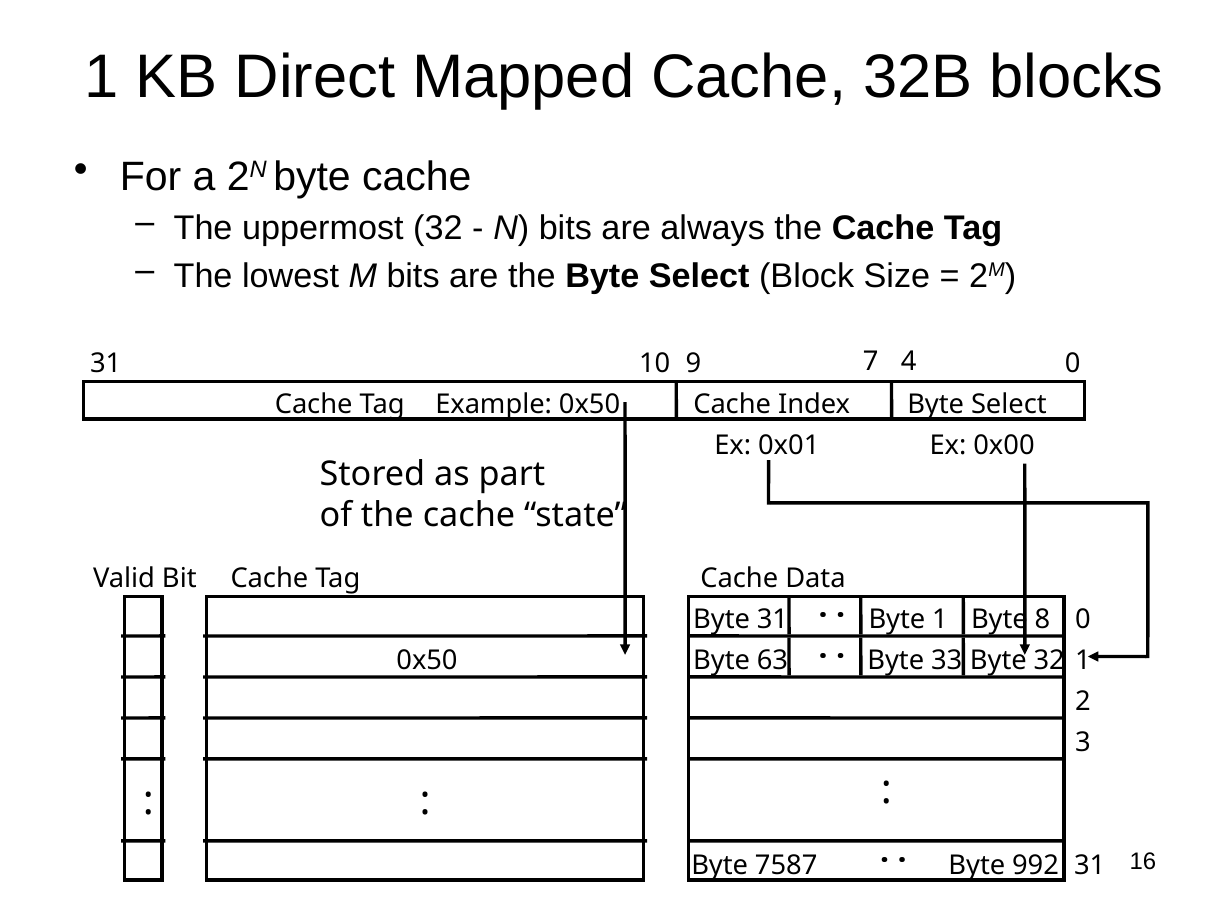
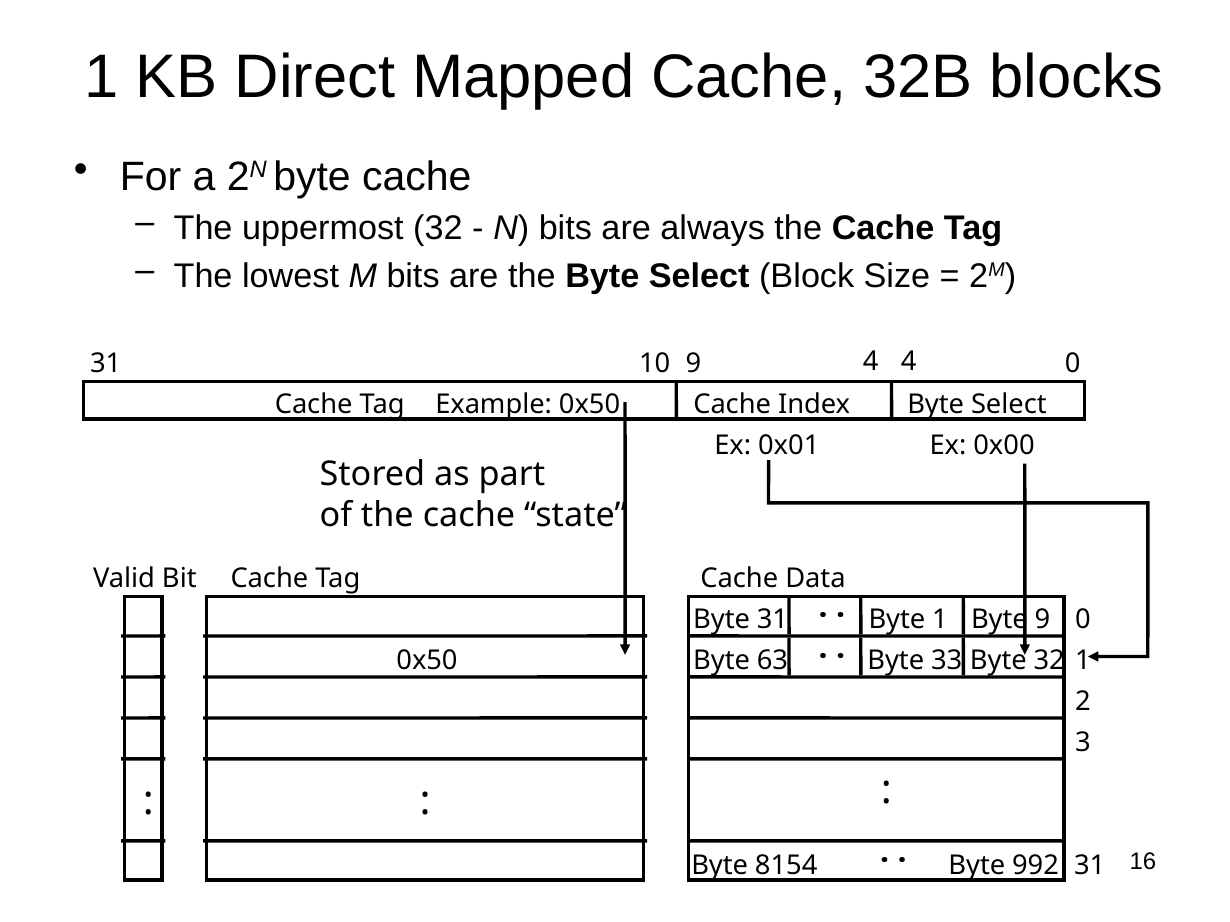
9 7: 7 -> 4 (871, 362)
Byte 8: 8 -> 9 (1043, 620)
7587: 7587 -> 8154 (786, 866)
